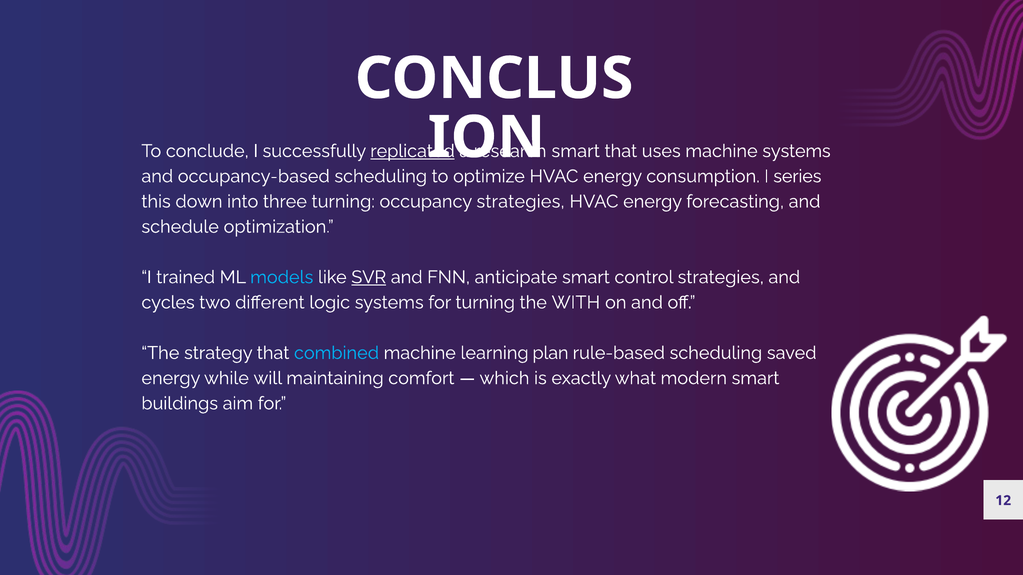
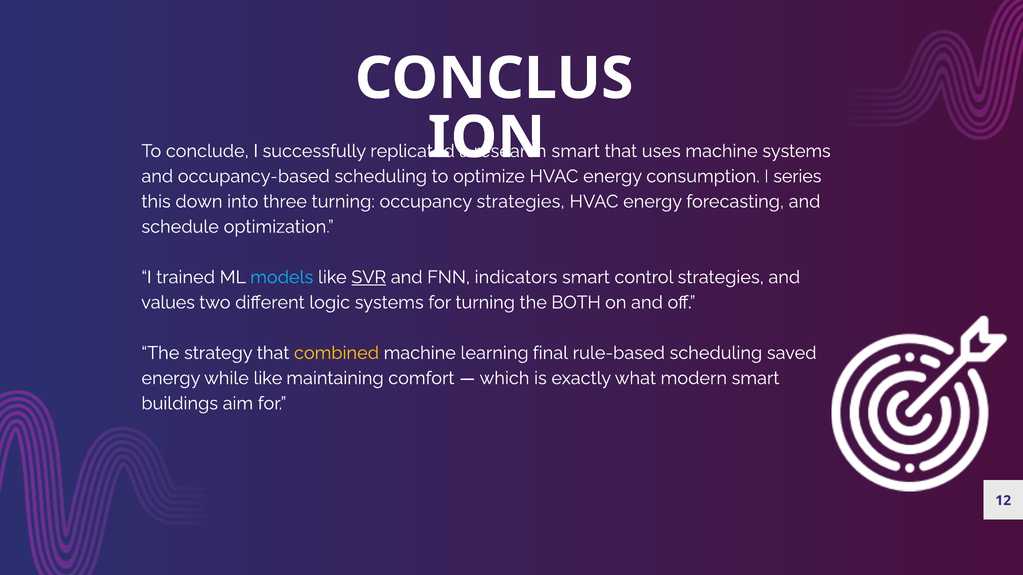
replicated underline: present -> none (413, 151)
anticipate: anticipate -> indicators (516, 277)
cycles: cycles -> values (168, 303)
WITH: WITH -> BOTH (576, 303)
combined colour: light blue -> yellow (336, 353)
plan: plan -> final (550, 353)
while will: will -> like (268, 378)
